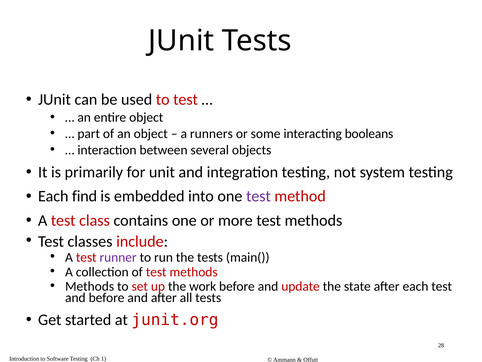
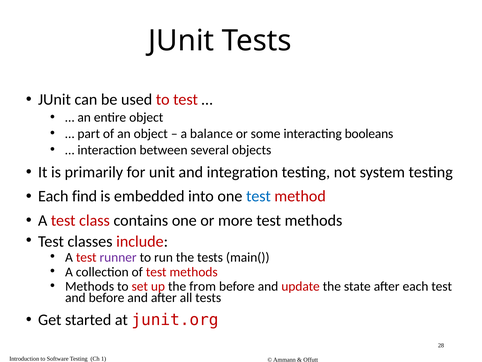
runners: runners -> balance (211, 134)
test colour: purple -> blue (258, 196)
work: work -> from (203, 286)
